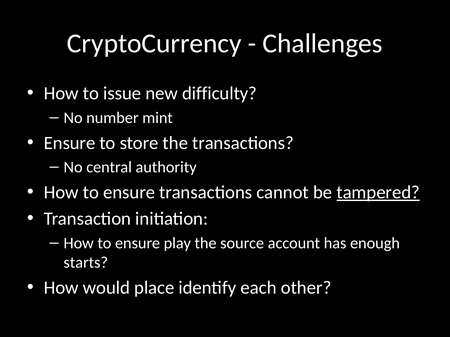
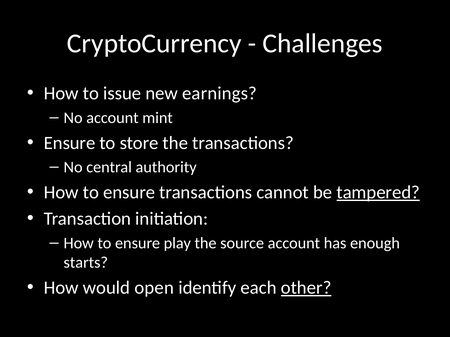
difficulty: difficulty -> earnings (219, 94)
No number: number -> account (112, 118)
place: place -> open (154, 288)
other underline: none -> present (306, 288)
